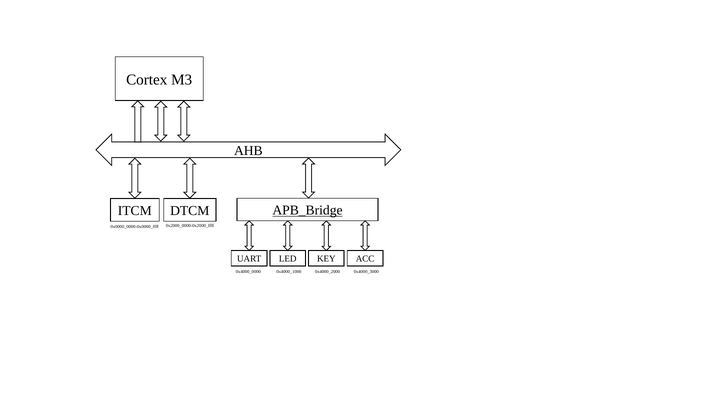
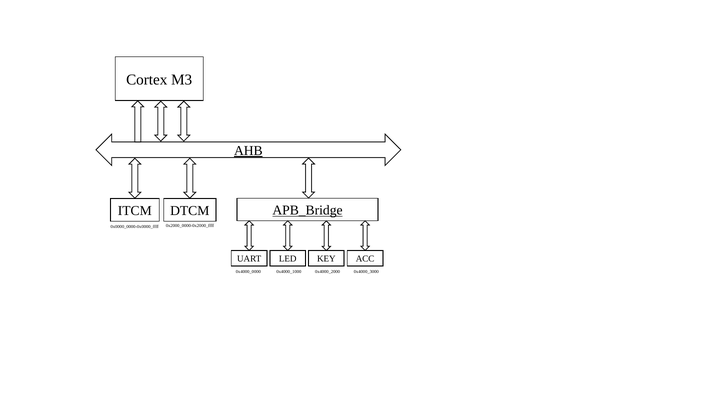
AHB underline: none -> present (248, 151)
